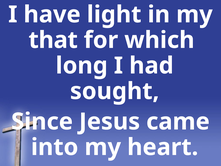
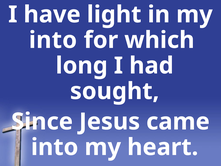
that: that -> into (53, 40)
